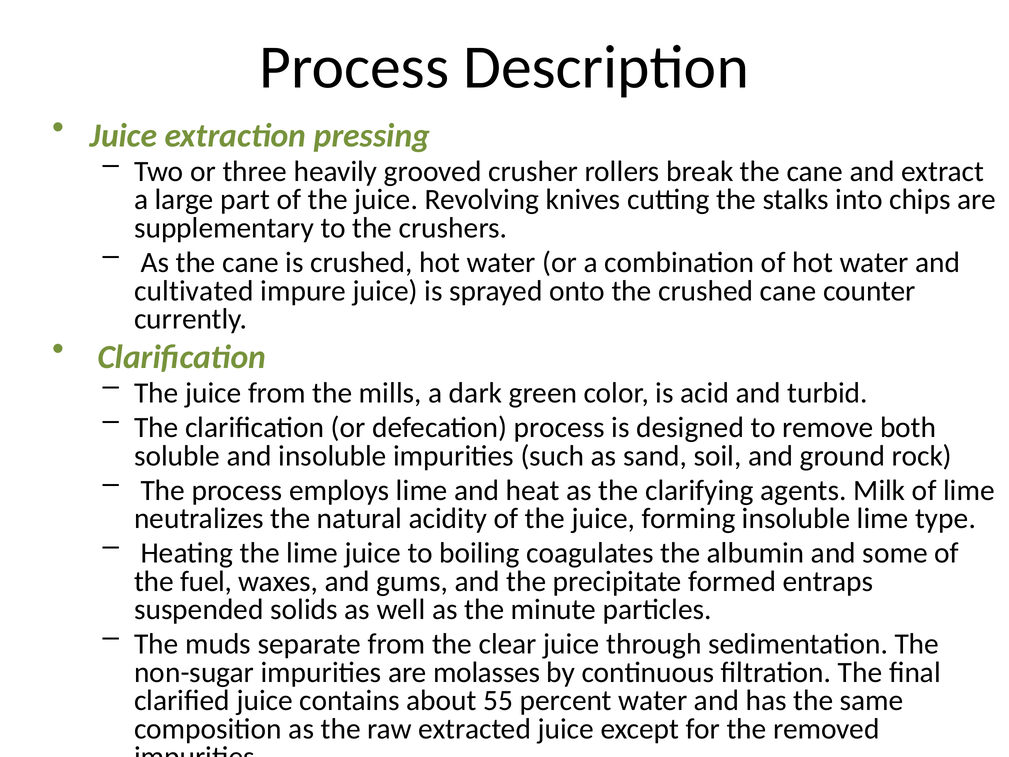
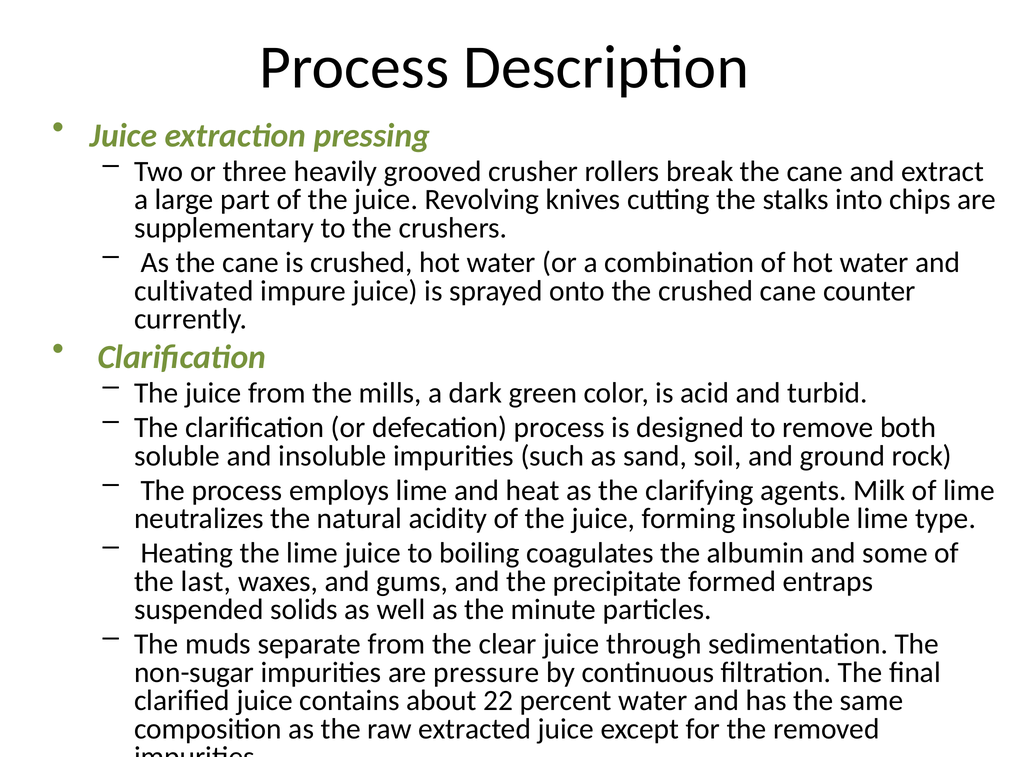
fuel: fuel -> last (206, 581)
molasses: molasses -> pressure (486, 672)
55: 55 -> 22 (498, 700)
